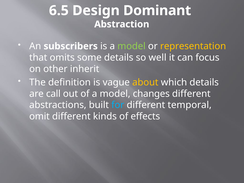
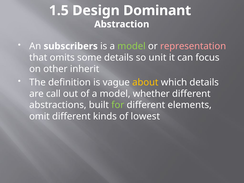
6.5: 6.5 -> 1.5 (59, 11)
representation colour: yellow -> pink (193, 46)
well: well -> unit (158, 58)
changes: changes -> whether (151, 94)
for colour: light blue -> light green (118, 105)
temporal: temporal -> elements (190, 105)
effects: effects -> lowest (145, 116)
